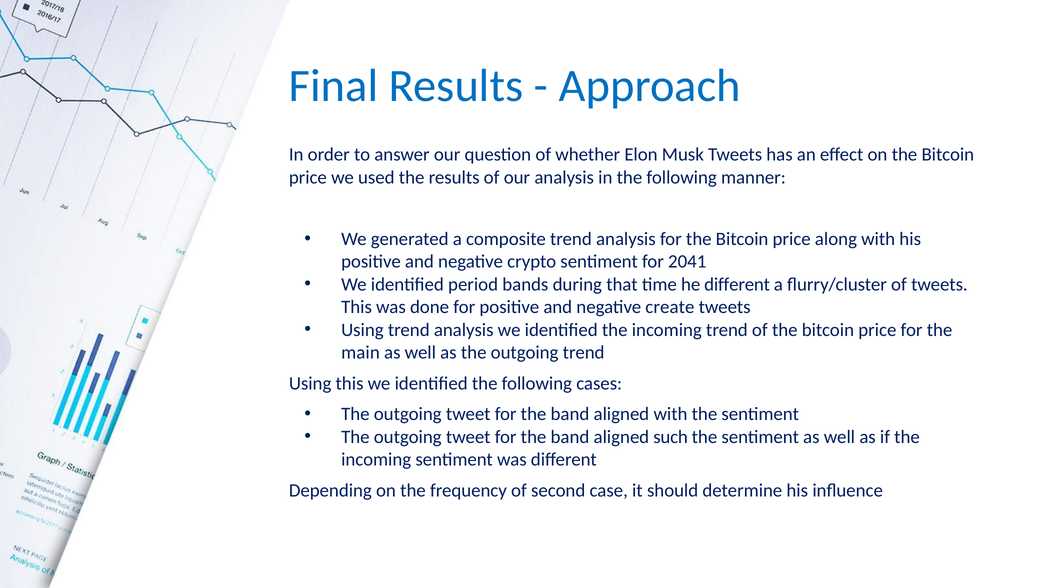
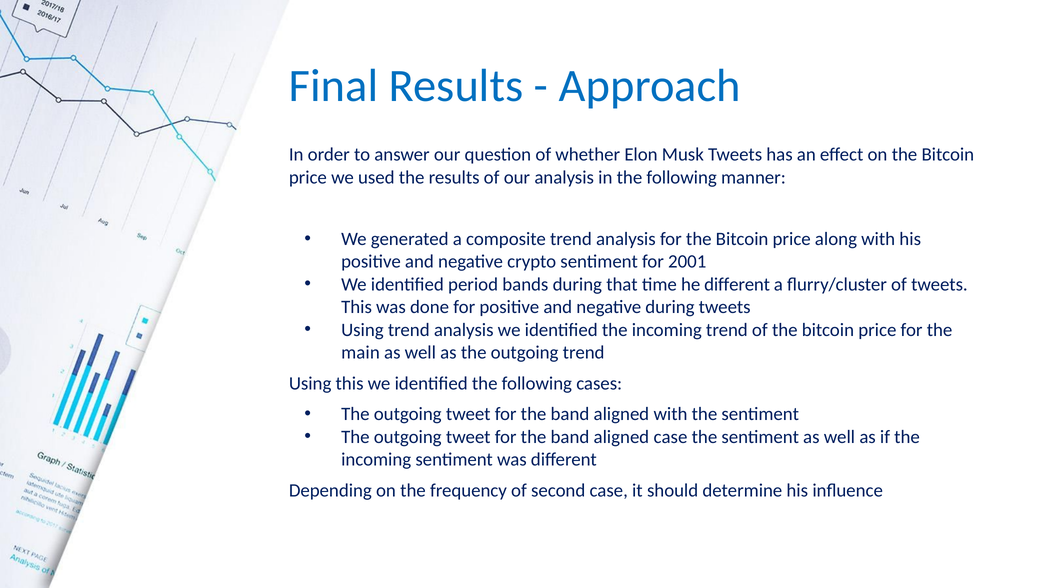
2041: 2041 -> 2001 (687, 262)
negative create: create -> during (670, 307)
aligned such: such -> case (670, 437)
